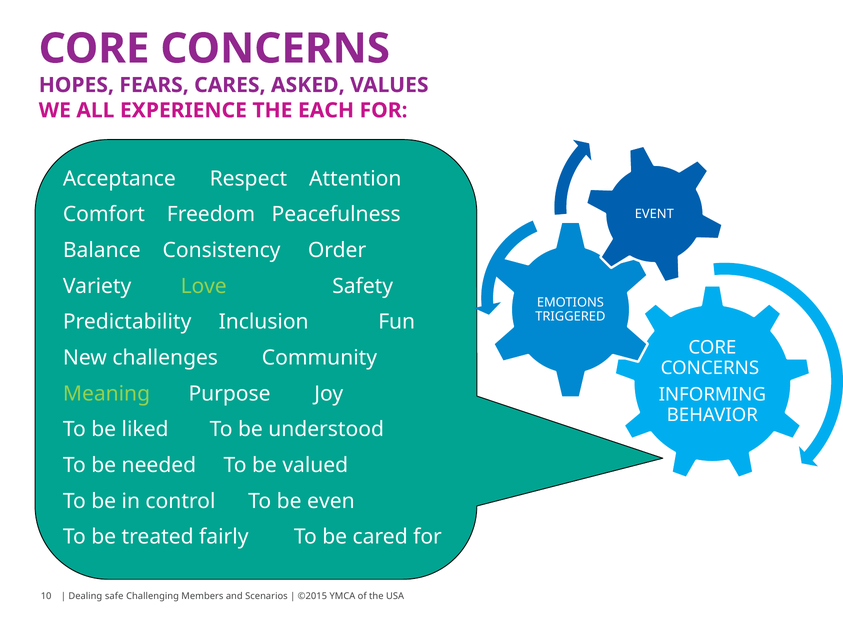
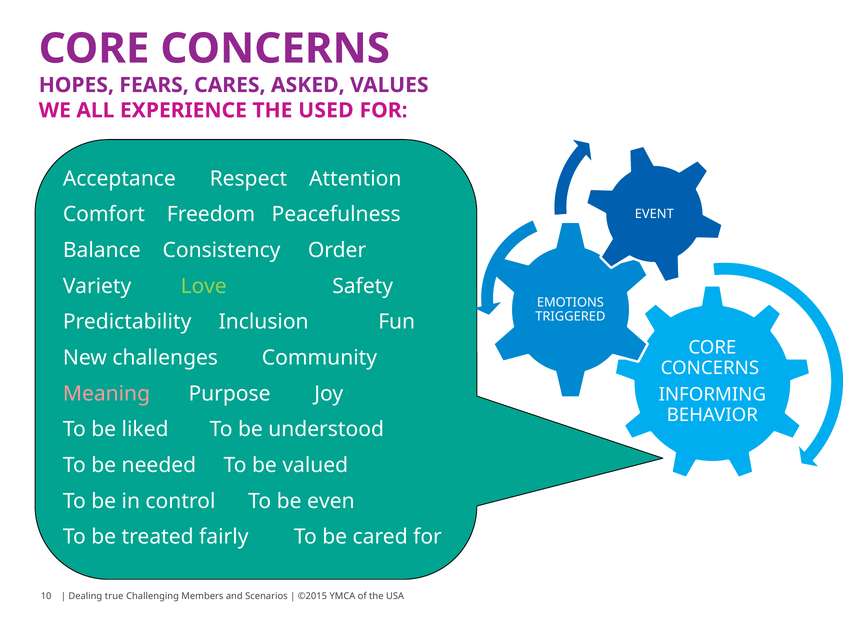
EACH: EACH -> USED (326, 110)
Meaning colour: light green -> pink (107, 394)
safe: safe -> true (114, 597)
